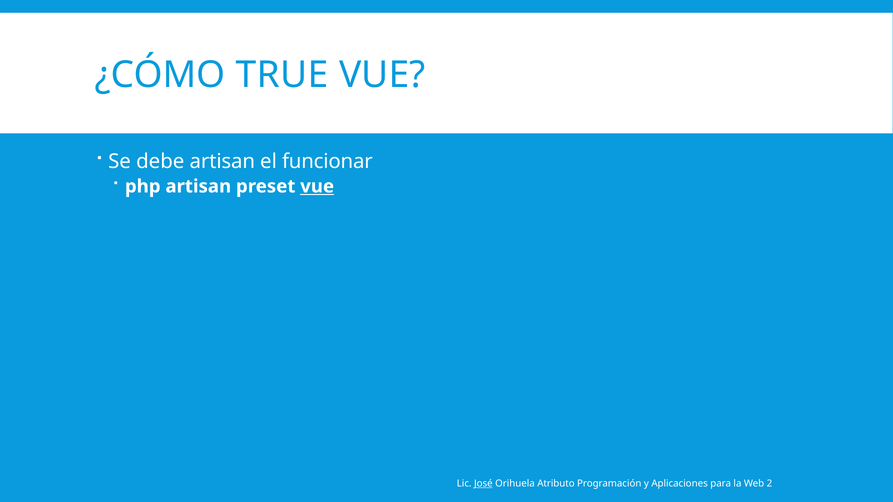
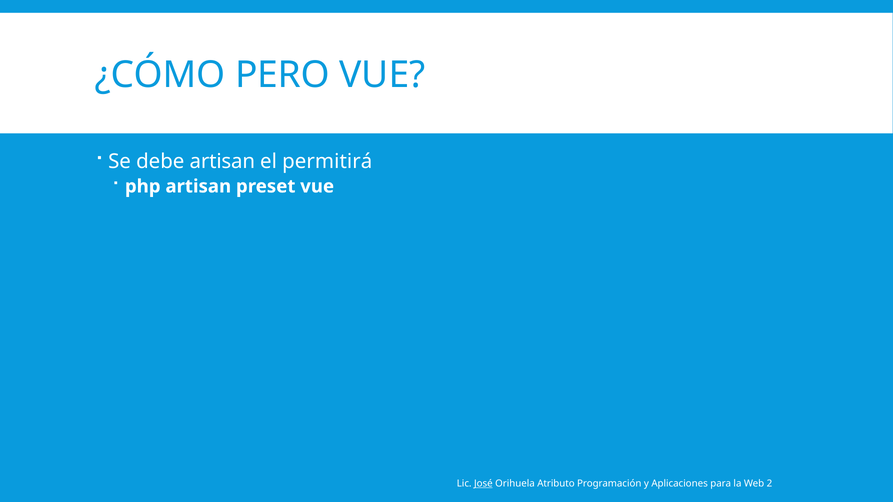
TRUE: TRUE -> PERO (282, 75)
funcionar: funcionar -> permitirá (327, 162)
vue underline: present -> none (317, 186)
